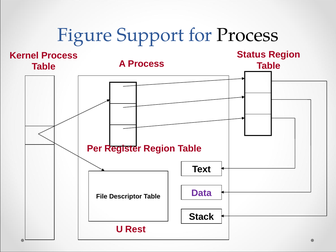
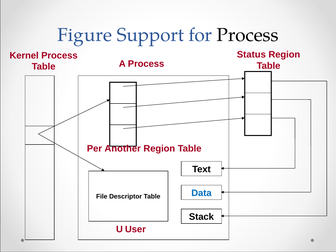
Register: Register -> Another (123, 148)
Data colour: purple -> blue (201, 193)
Rest: Rest -> User (135, 229)
